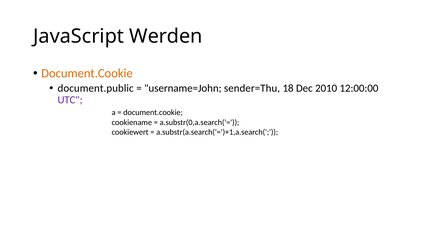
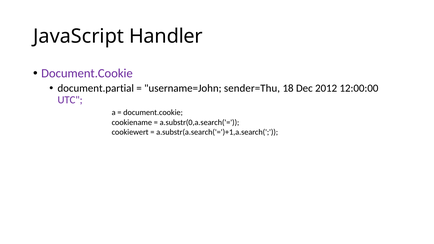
Werden: Werden -> Handler (166, 36)
Document.Cookie colour: orange -> purple (87, 73)
document.public: document.public -> document.partial (96, 88)
2010: 2010 -> 2012 (326, 88)
